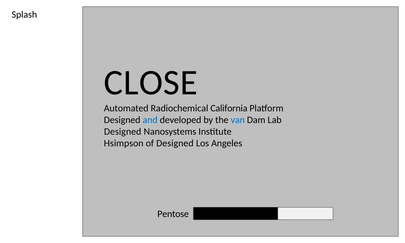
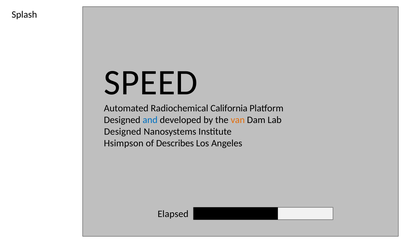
CLOSE: CLOSE -> SPEED (151, 83)
van colour: blue -> orange (238, 120)
of Designed: Designed -> Describes (175, 143)
Pentose: Pentose -> Elapsed (173, 214)
